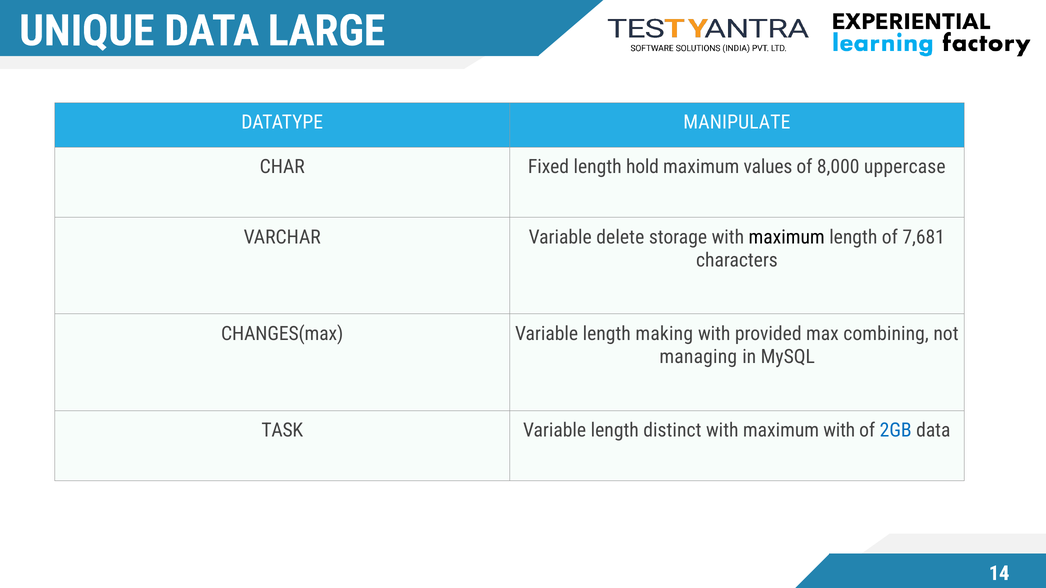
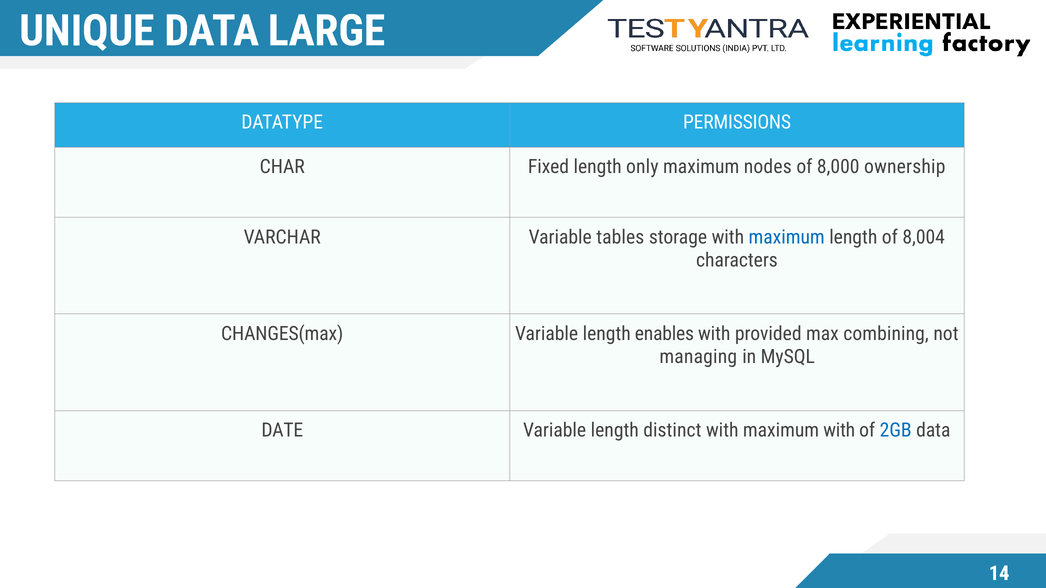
MANIPULATE: MANIPULATE -> PERMISSIONS (737, 123)
hold: hold -> only (642, 167)
values: values -> nodes (768, 167)
uppercase: uppercase -> ownership (905, 167)
delete: delete -> tables (620, 237)
maximum colour: black -> blue (787, 237)
7,681: 7,681 -> 8,004 (924, 237)
making: making -> enables (664, 334)
TASK: TASK -> DATE (282, 431)
